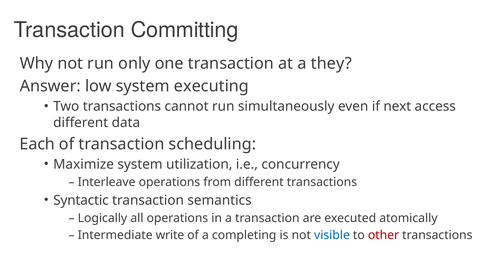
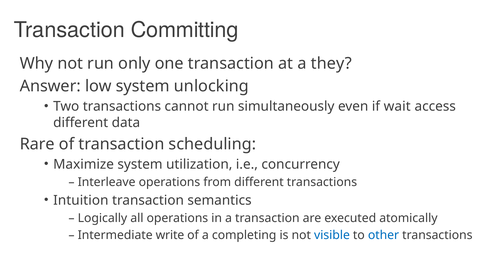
executing: executing -> unlocking (211, 86)
next: next -> wait (397, 106)
Each: Each -> Rare (37, 144)
Syntactic: Syntactic -> Intuition (81, 200)
other colour: red -> blue (383, 235)
